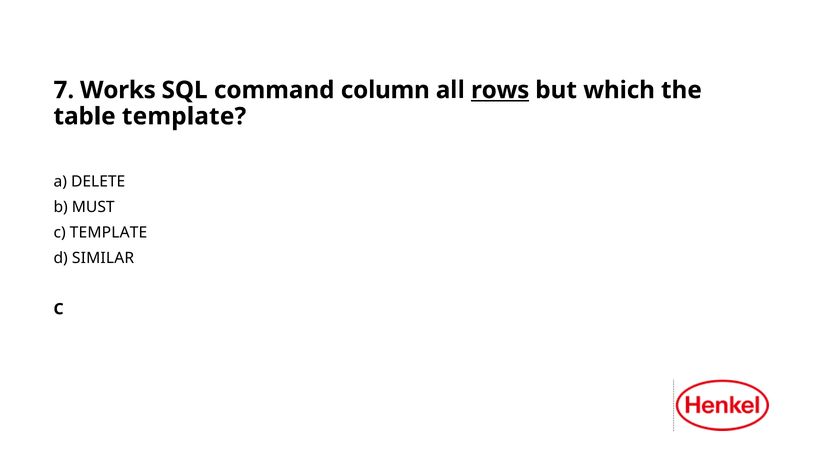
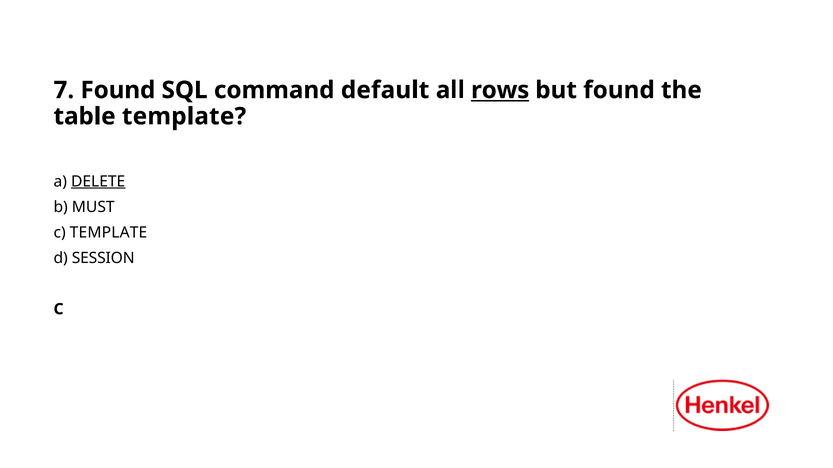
7 Works: Works -> Found (118, 90)
column: column -> default (385, 90)
but which: which -> found (619, 90)
DELETE underline: none -> present (98, 182)
SIMILAR: SIMILAR -> SESSION (103, 258)
